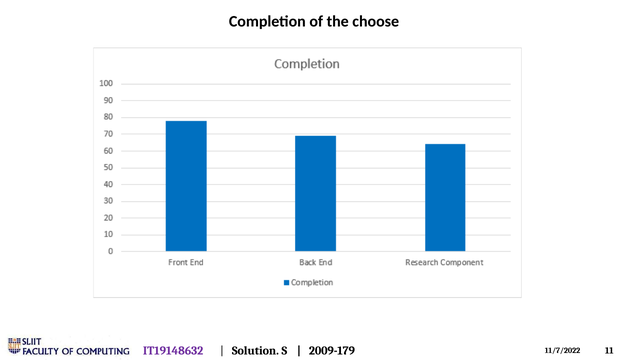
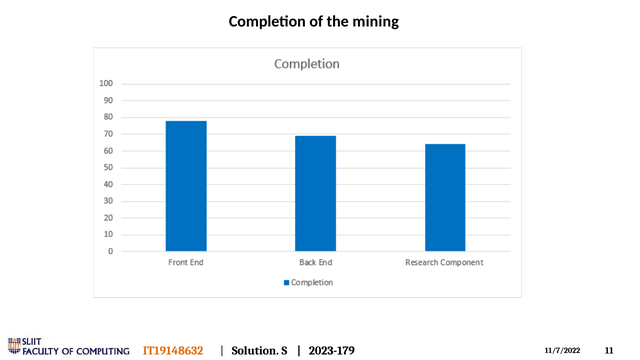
choose: choose -> mining (376, 22)
IT19148632 colour: purple -> orange (173, 351)
2009-179: 2009-179 -> 2023-179 (332, 351)
